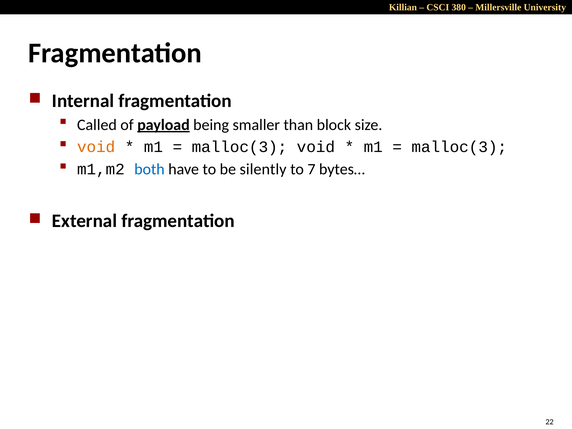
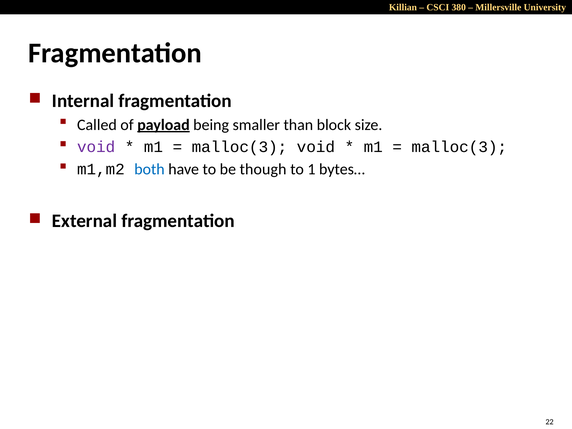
void colour: orange -> purple (96, 147)
silently: silently -> though (263, 169)
7: 7 -> 1 (311, 169)
